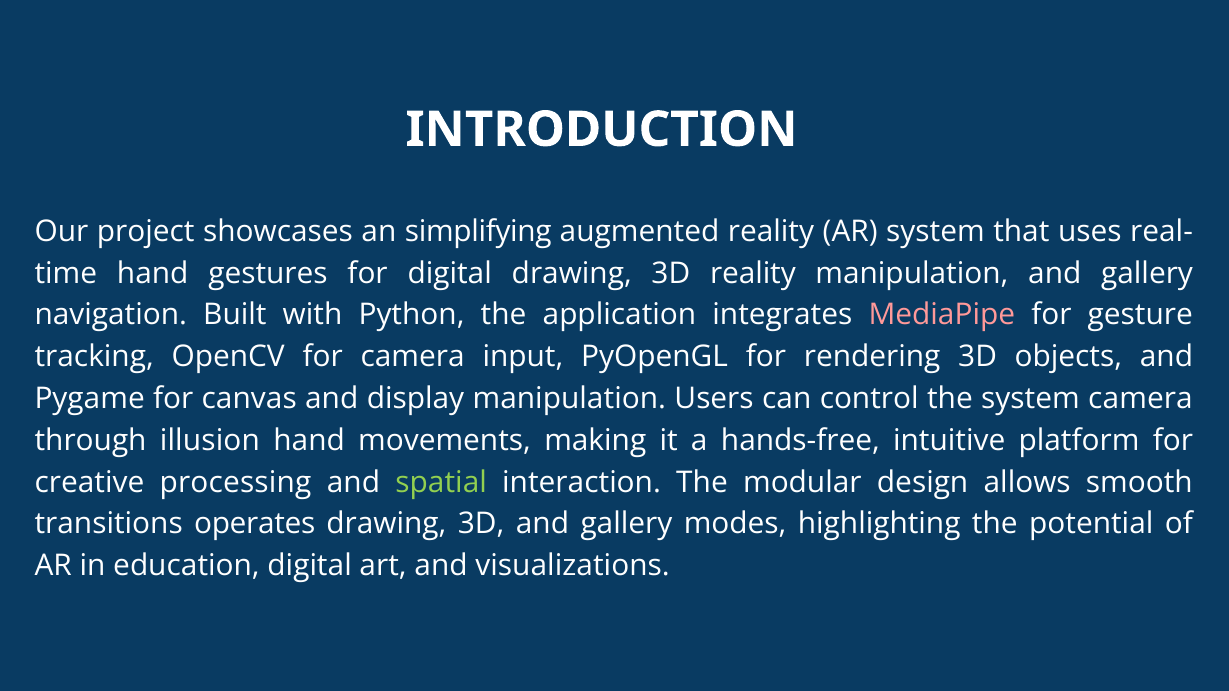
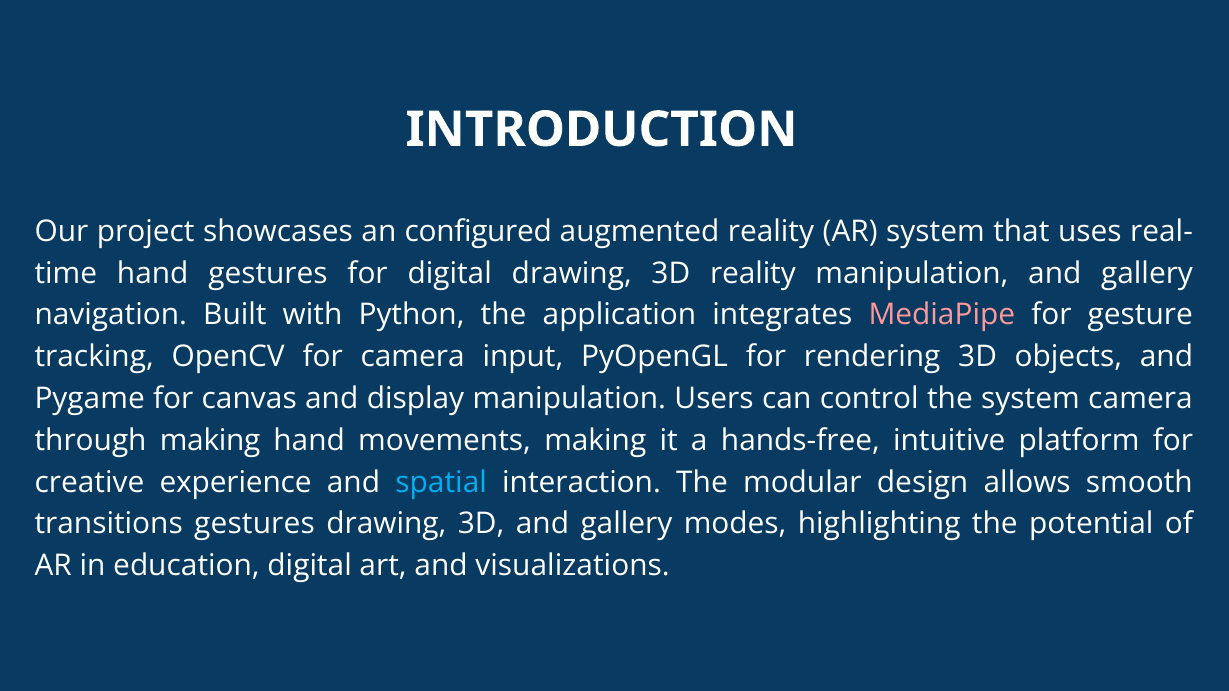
simplifying: simplifying -> configured (478, 232)
through illusion: illusion -> making (210, 441)
processing: processing -> experience (236, 482)
spatial colour: light green -> light blue (441, 482)
transitions operates: operates -> gestures (255, 524)
